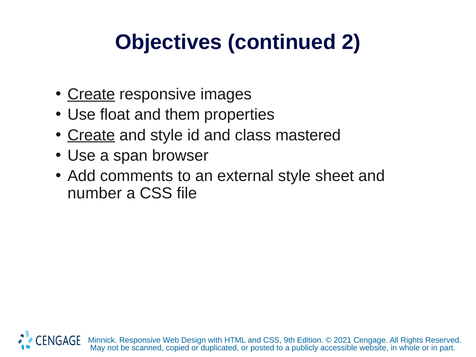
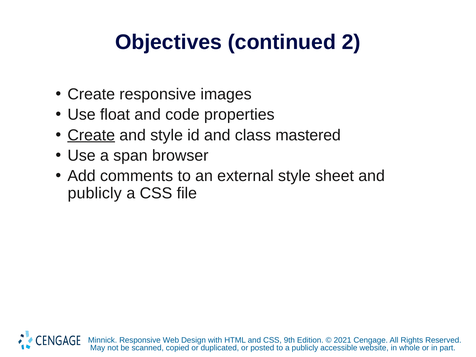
Create underline: present -> none (91, 94)
them: them -> code (182, 115)
number: number -> publicly (95, 193)
